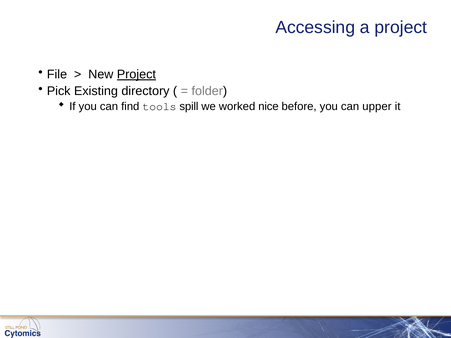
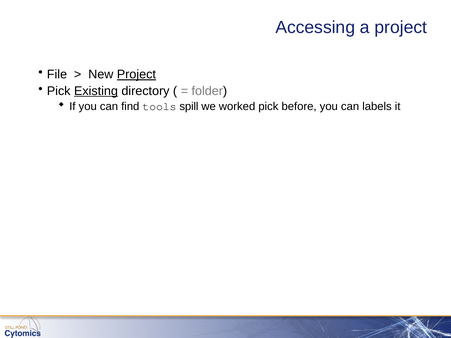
Existing underline: none -> present (96, 91)
worked nice: nice -> pick (268, 107)
upper: upper -> labels (377, 107)
